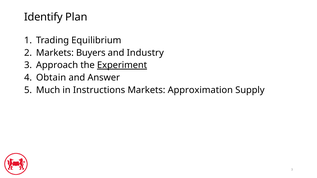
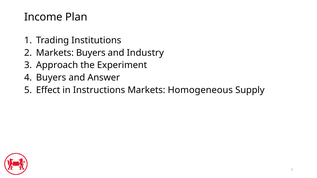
Identify: Identify -> Income (43, 17)
Equilibrium: Equilibrium -> Institutions (96, 40)
Experiment underline: present -> none (122, 65)
Obtain: Obtain -> Buyers (51, 78)
Much: Much -> Effect (48, 90)
Approximation: Approximation -> Homogeneous (200, 90)
